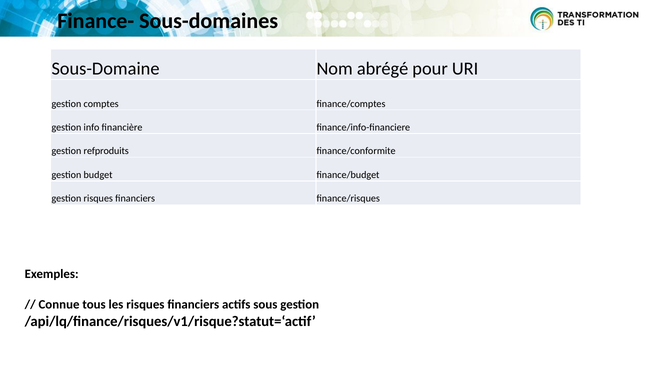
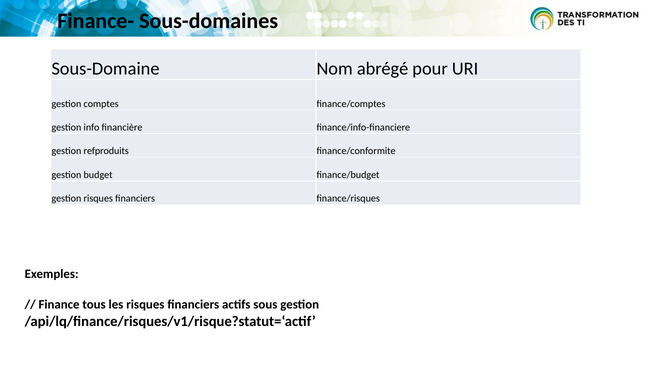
Connue: Connue -> Finance (59, 305)
